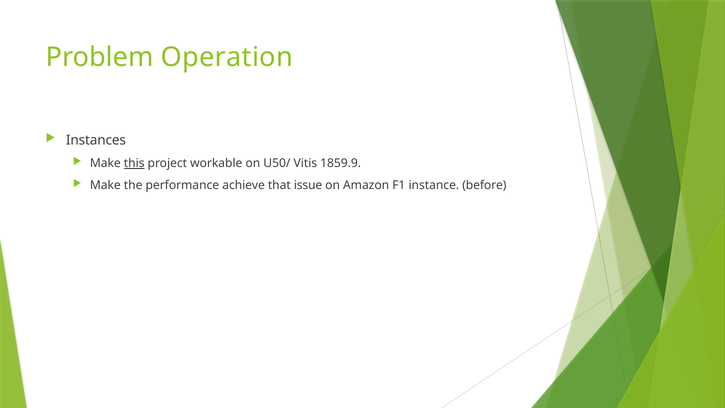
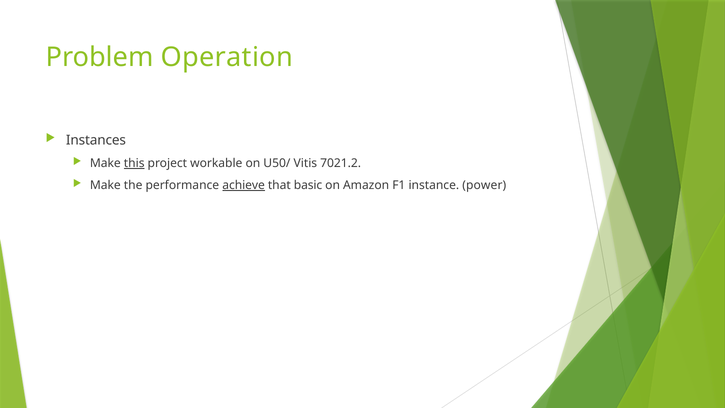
1859.9: 1859.9 -> 7021.2 (341, 163)
achieve underline: none -> present (244, 185)
issue: issue -> basic (308, 185)
before: before -> power (484, 185)
